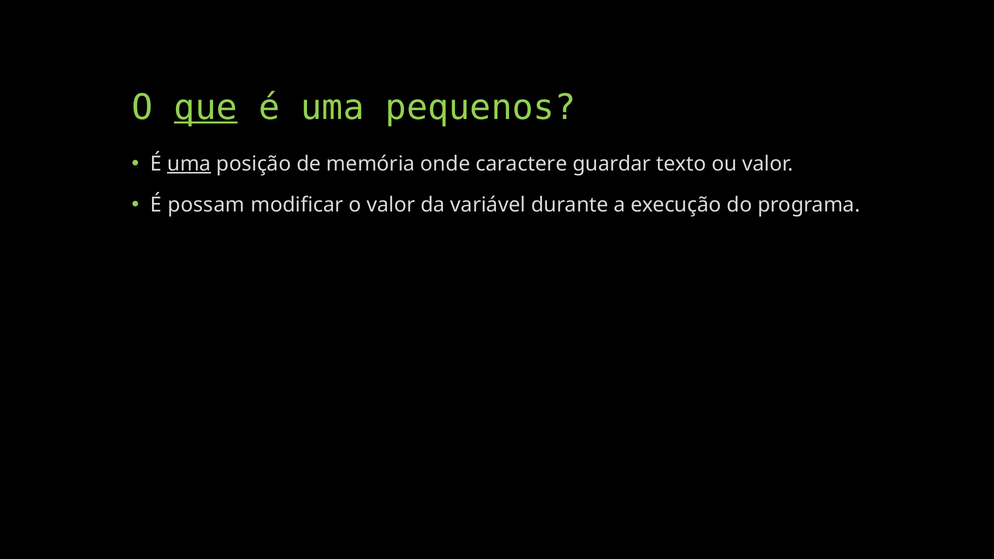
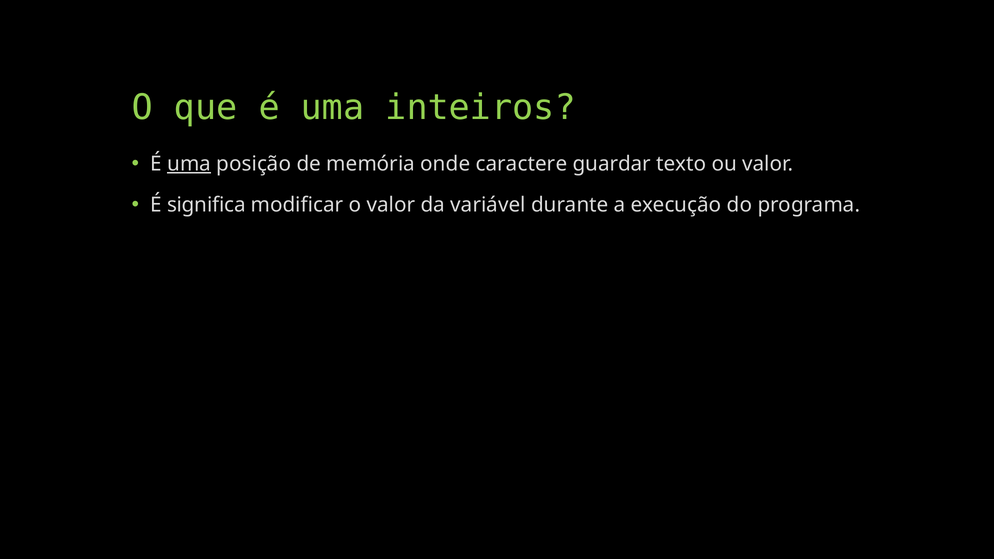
que underline: present -> none (206, 107)
pequenos: pequenos -> inteiros (481, 107)
possam: possam -> significa (206, 205)
